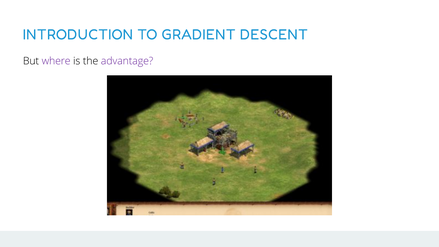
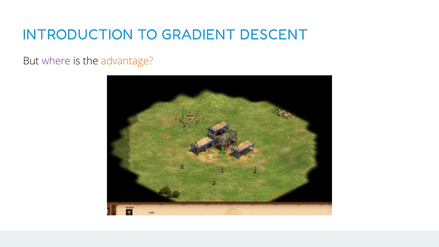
advantage colour: purple -> orange (127, 61)
